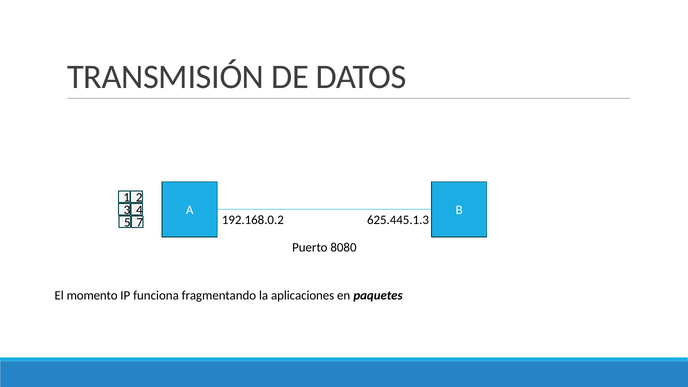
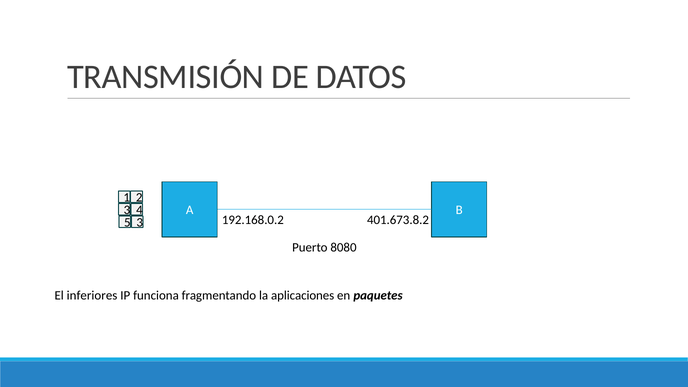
625.445.1.3: 625.445.1.3 -> 401.673.8.2 (398, 220)
5 7: 7 -> 3 (140, 223)
momento: momento -> inferiores (92, 295)
